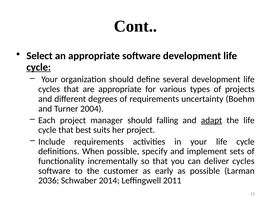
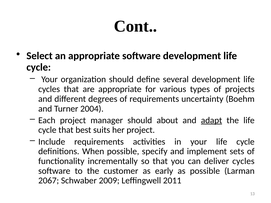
cycle underline: present -> none (39, 67)
falling: falling -> about (167, 120)
2036: 2036 -> 2067 (49, 181)
2014: 2014 -> 2009 (109, 181)
